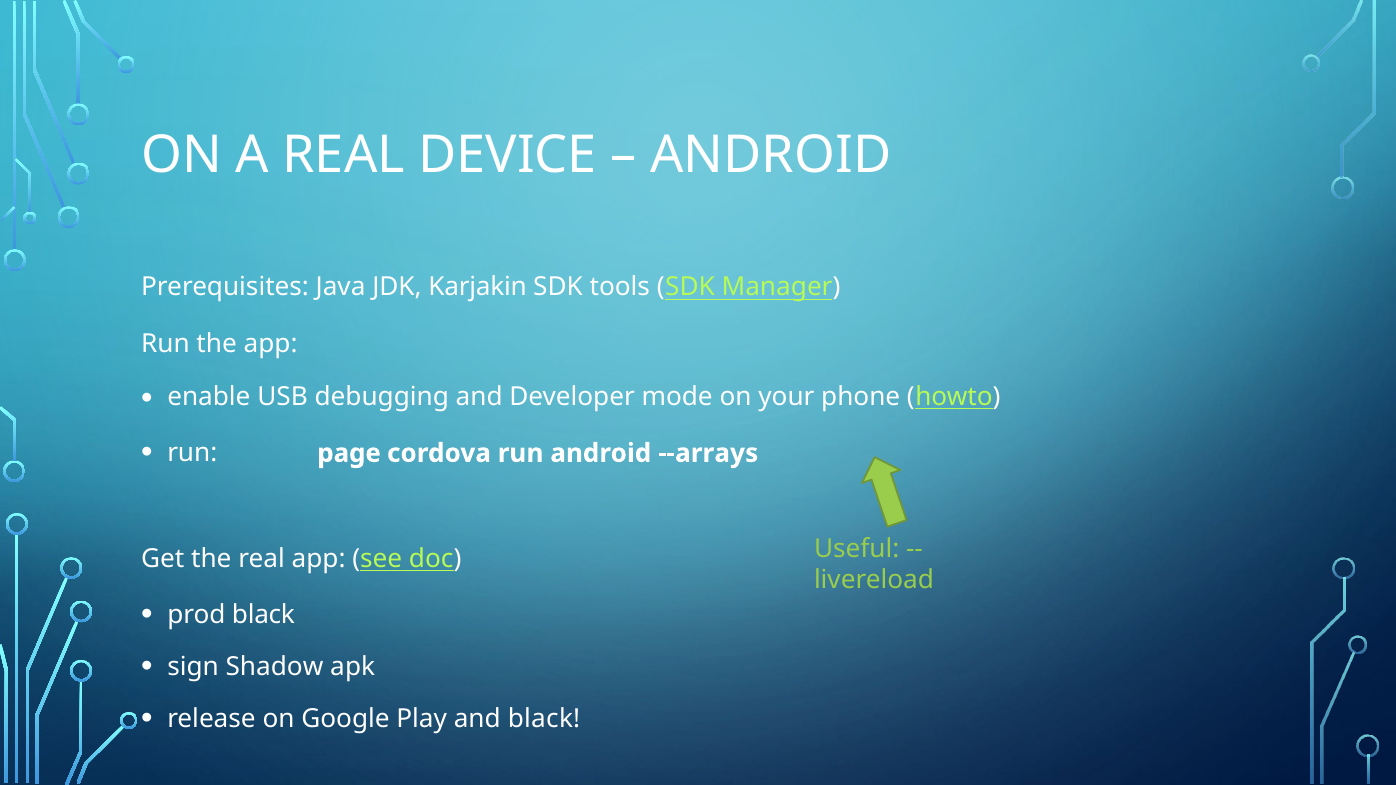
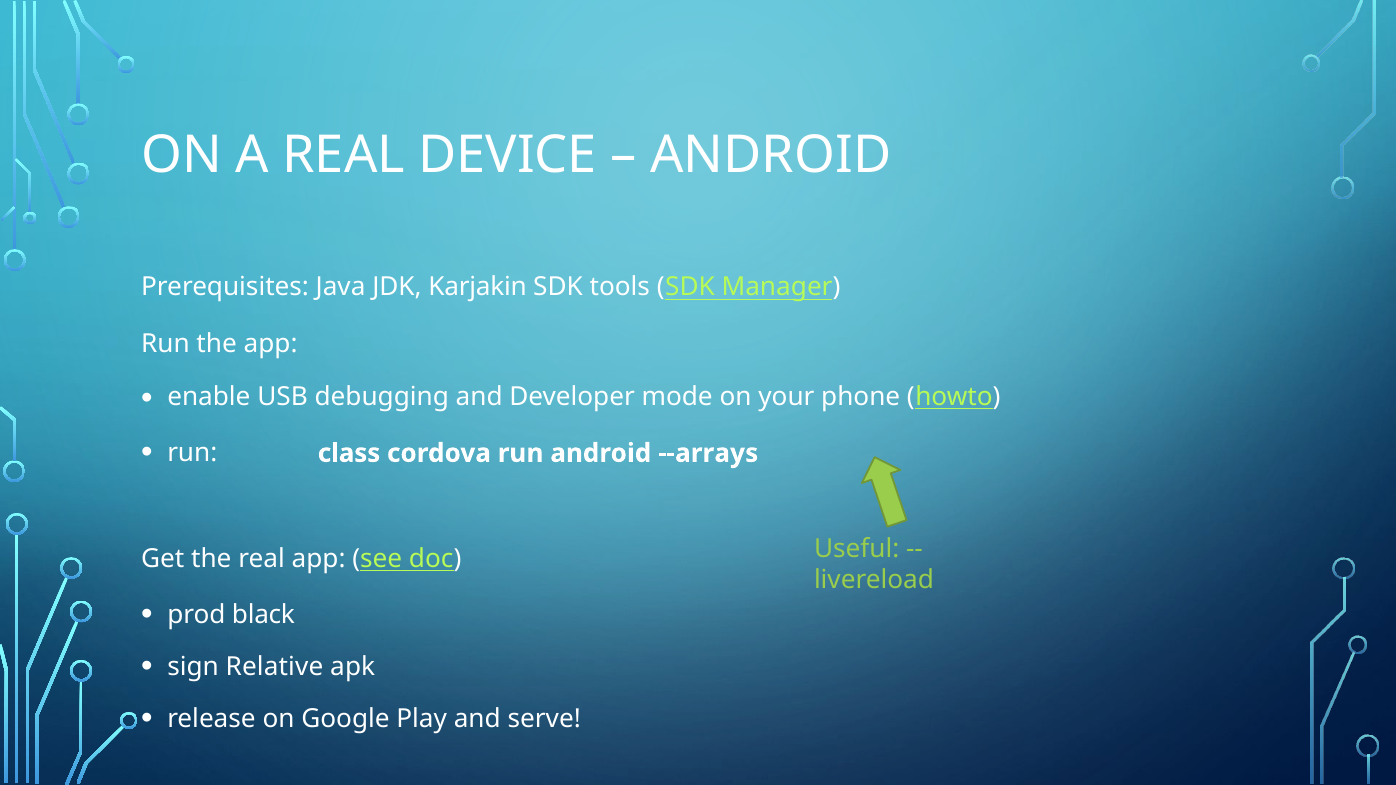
page: page -> class (349, 453)
Shadow: Shadow -> Relative (274, 667)
and black: black -> serve (544, 720)
